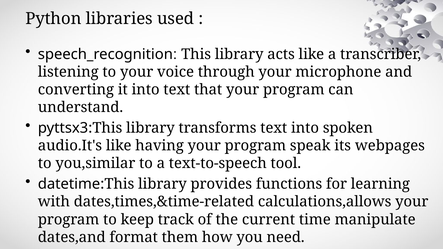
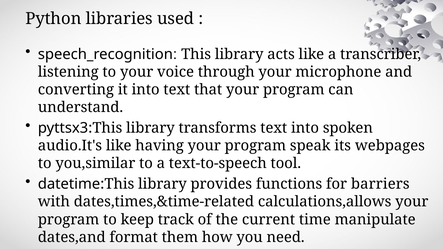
learning: learning -> barriers (380, 184)
